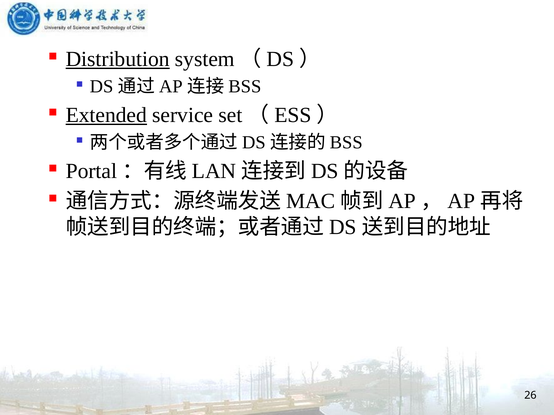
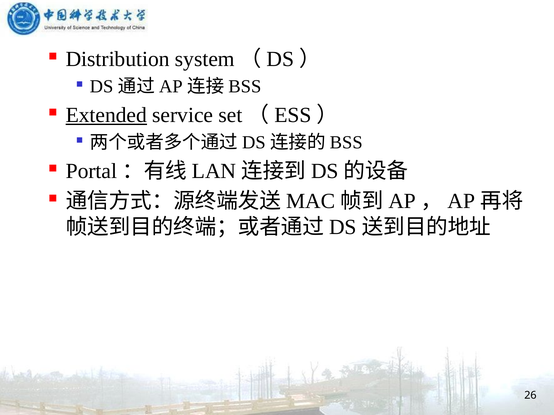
Distribution underline: present -> none (118, 59)
